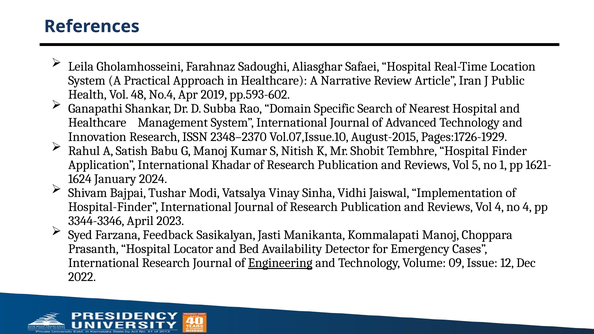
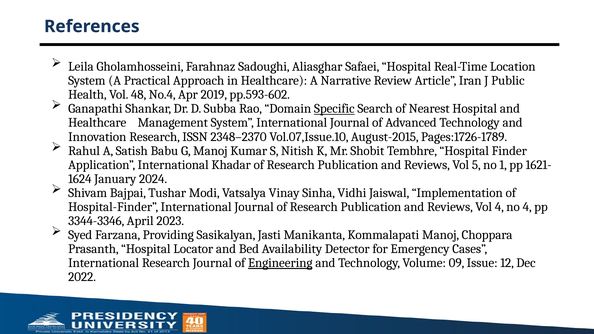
Specific underline: none -> present (334, 109)
Pages:1726-1929: Pages:1726-1929 -> Pages:1726-1789 (464, 137)
Feedback: Feedback -> Providing (168, 235)
